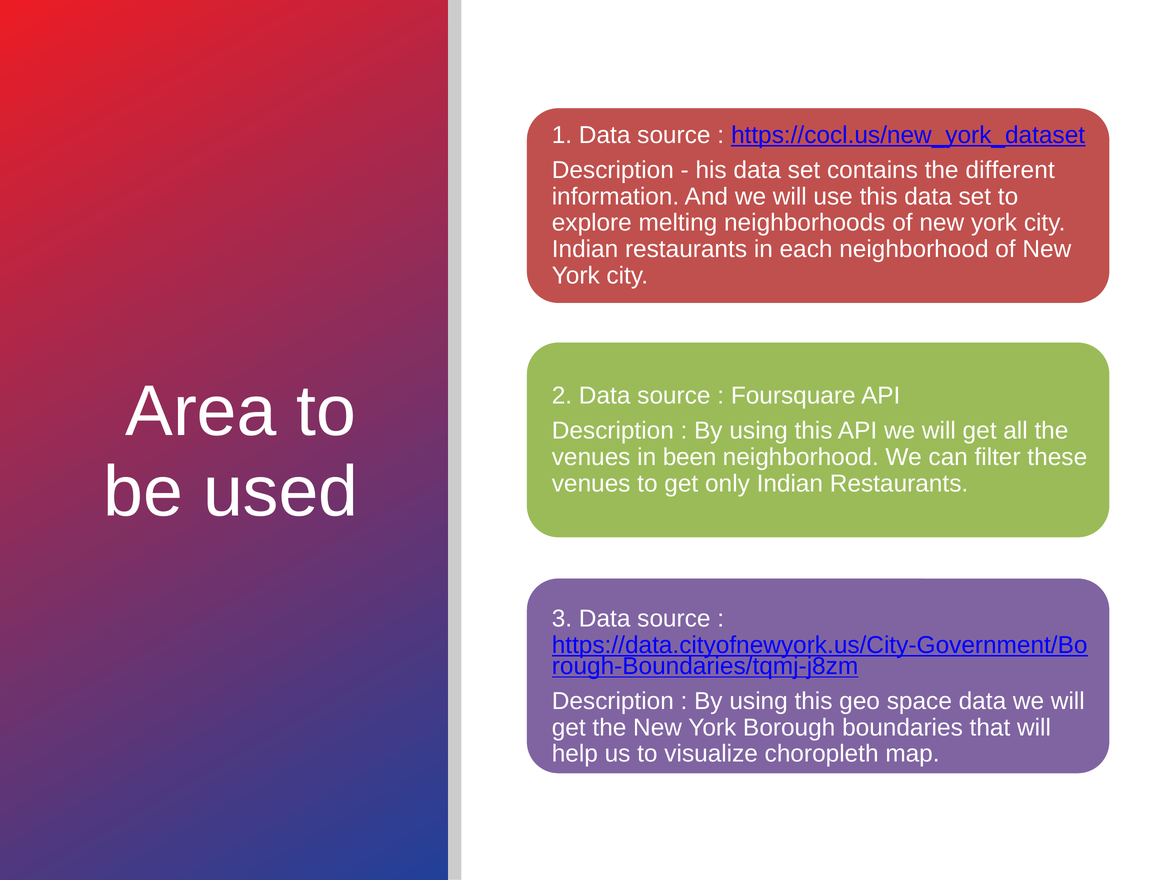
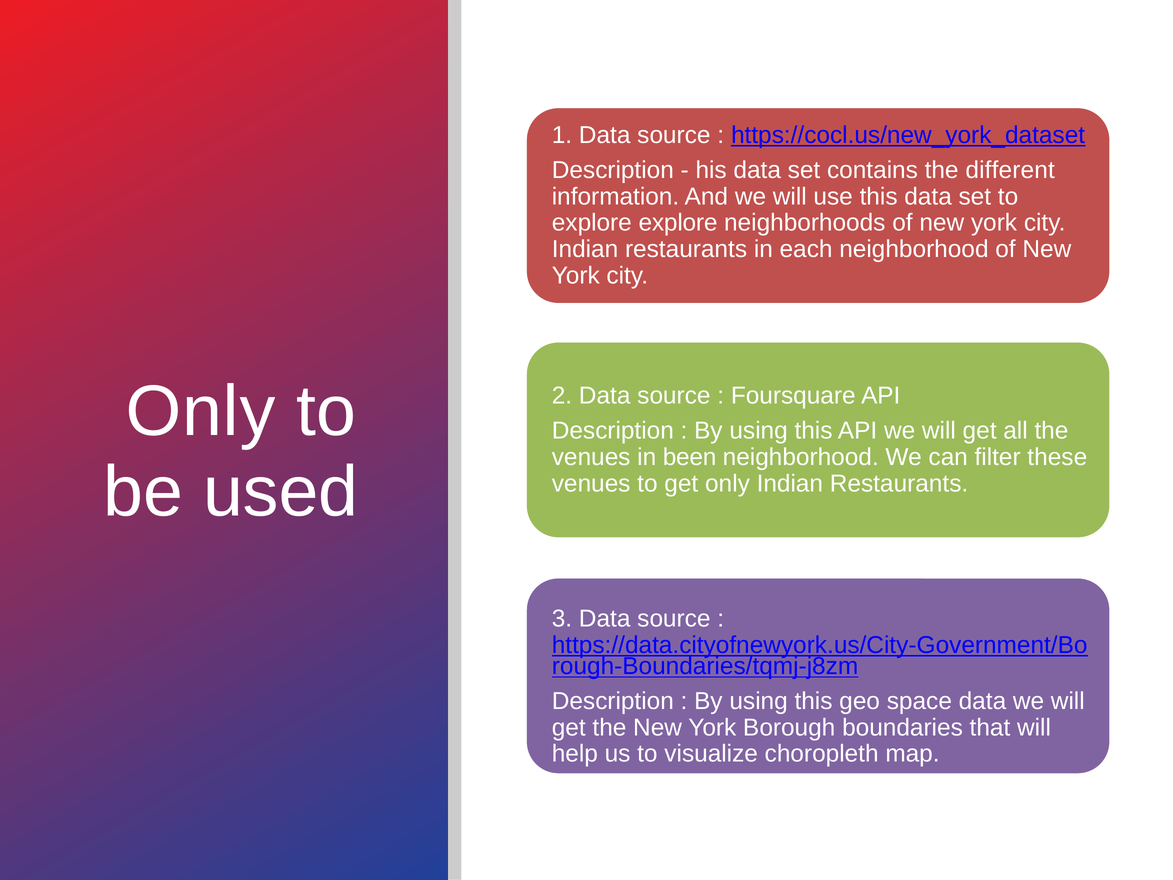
explore melting: melting -> explore (678, 223)
Area: Area -> Only (201, 412)
